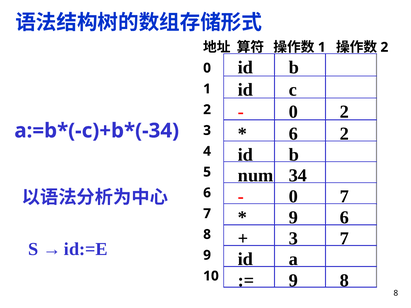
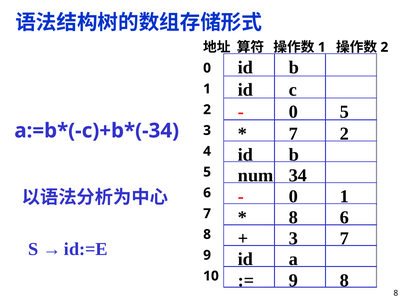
0 2: 2 -> 5 (344, 112)
6: 6 -> 7 (293, 134)
7: 7 -> 1 (344, 197)
9: 9 -> 8 (293, 218)
